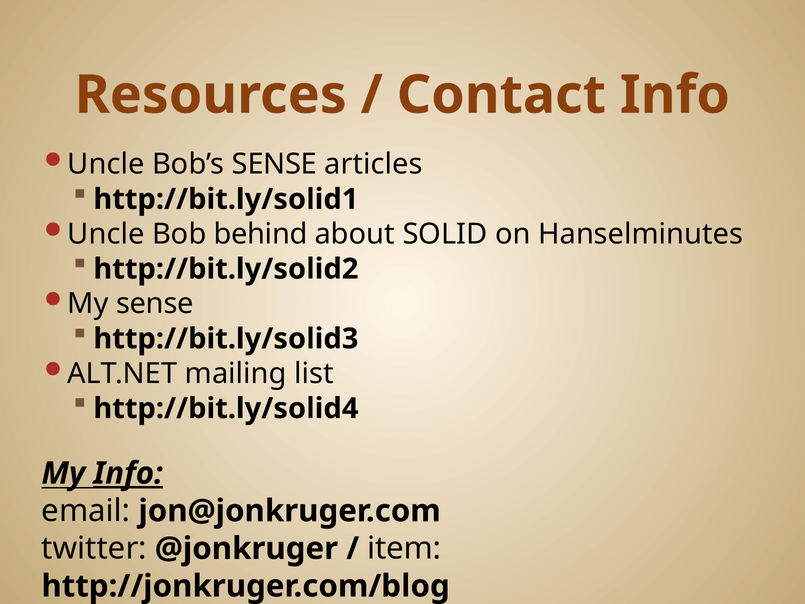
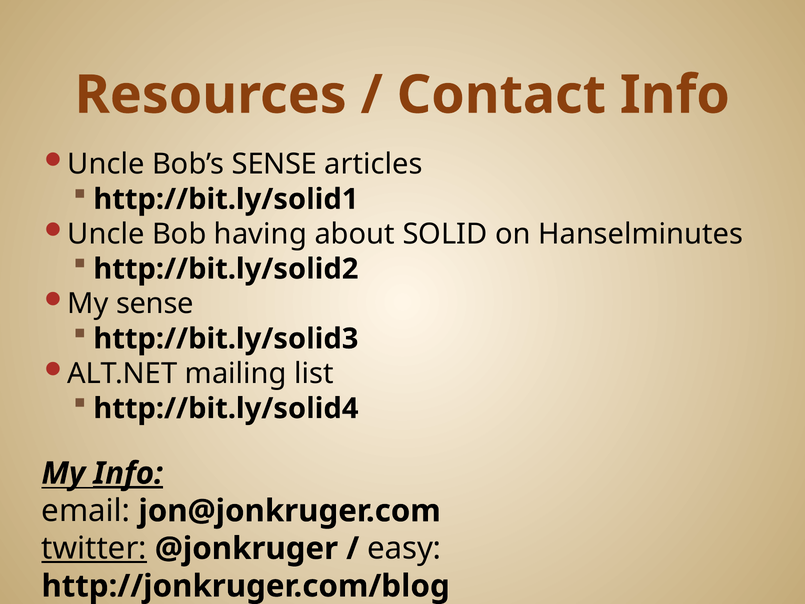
behind: behind -> having (260, 234)
twitter underline: none -> present (94, 548)
item: item -> easy (404, 548)
